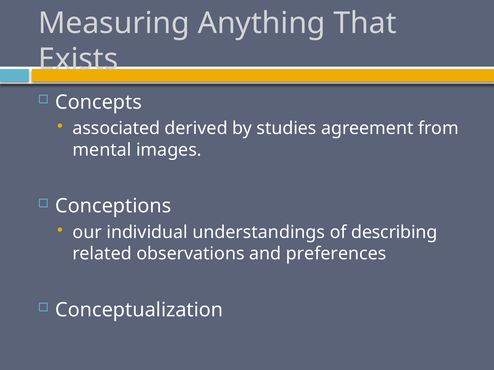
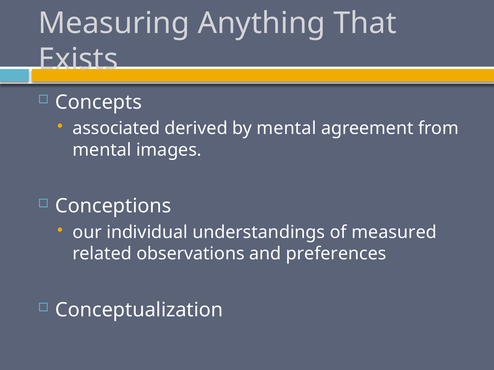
by studies: studies -> mental (286, 129)
describing: describing -> measured (394, 233)
